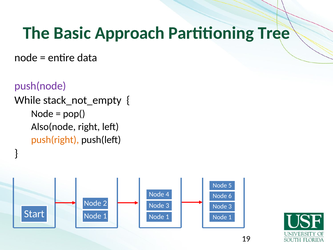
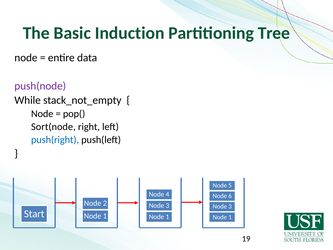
Approach: Approach -> Induction (130, 33)
Also(node: Also(node -> Sort(node (53, 127)
push(right colour: orange -> blue (55, 140)
